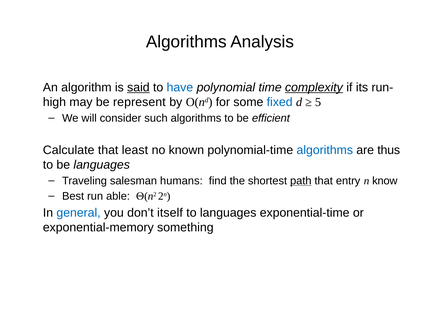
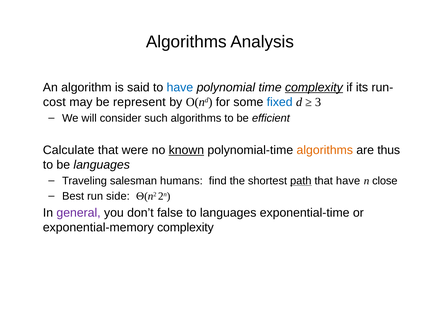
said underline: present -> none (138, 87)
high: high -> cost (54, 102)
5: 5 -> 3 (318, 102)
least: least -> were (135, 150)
known underline: none -> present (186, 150)
algorithms colour: blue -> orange (325, 150)
that entry: entry -> have (348, 181)
know: know -> close (385, 181)
able: able -> side (118, 196)
general colour: blue -> purple (79, 213)
itself: itself -> false (170, 213)
exponential-memory something: something -> complexity (185, 227)
